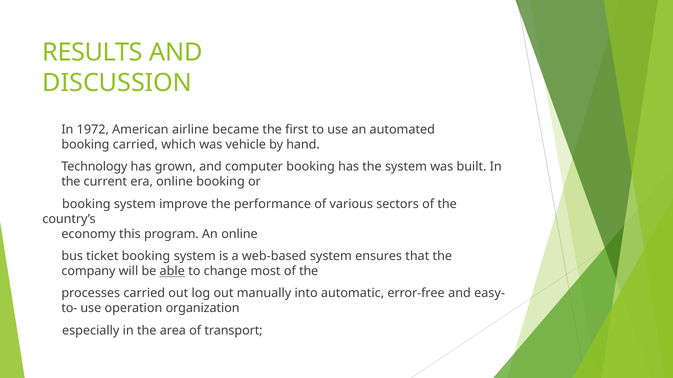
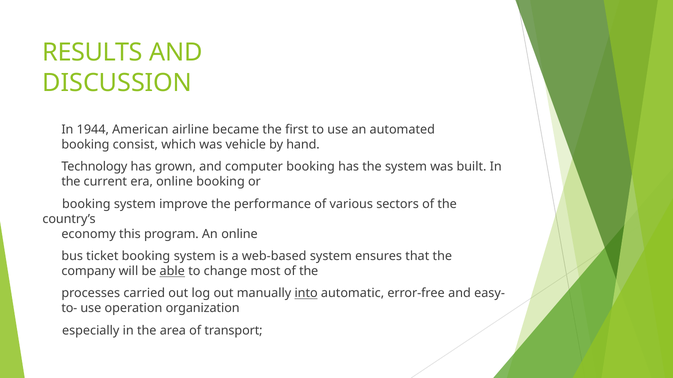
1972: 1972 -> 1944 (93, 130)
booking carried: carried -> consist (135, 145)
into underline: none -> present (306, 294)
